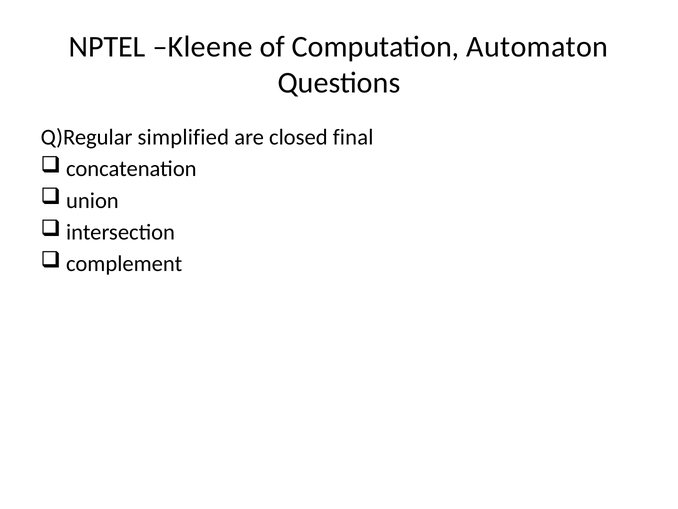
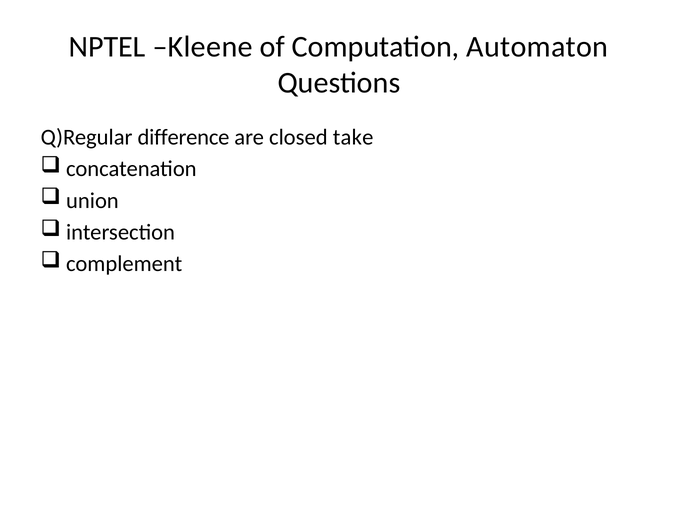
simplified: simplified -> difference (184, 137)
final: final -> take (353, 137)
